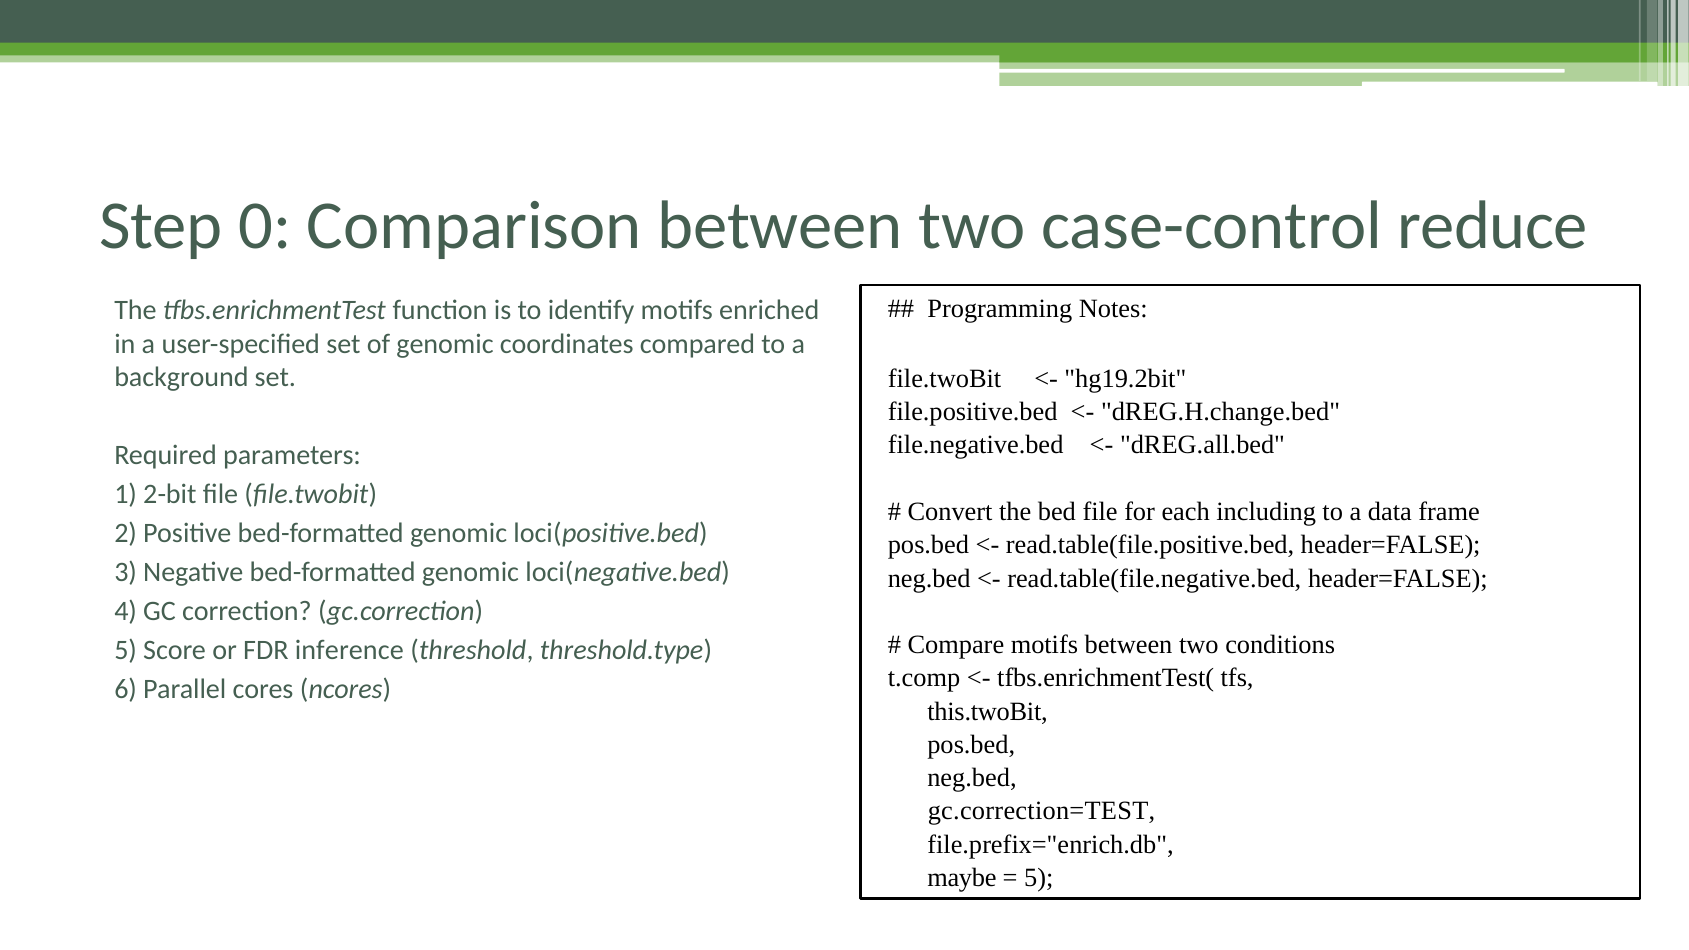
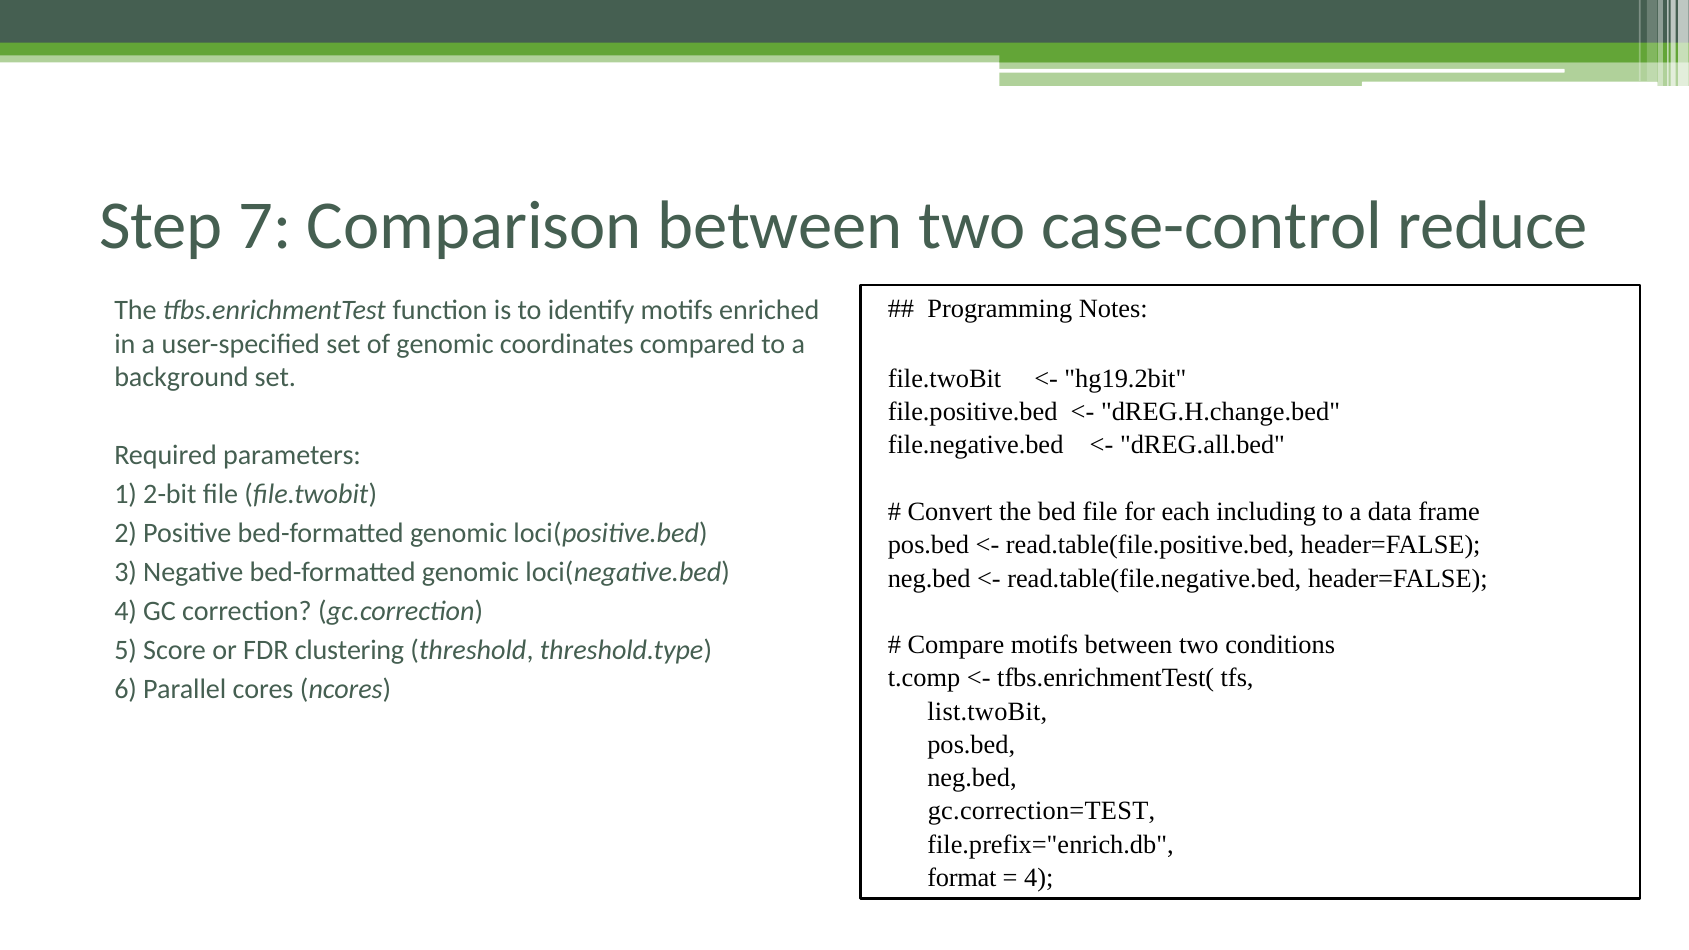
0: 0 -> 7 (265, 226)
inference: inference -> clustering (350, 651)
this.twoBit: this.twoBit -> list.twoBit (987, 711)
maybe: maybe -> format (962, 878)
5: 5 -> 4 (1039, 878)
